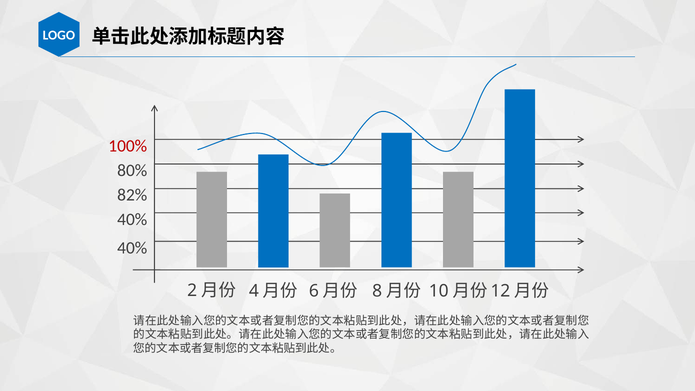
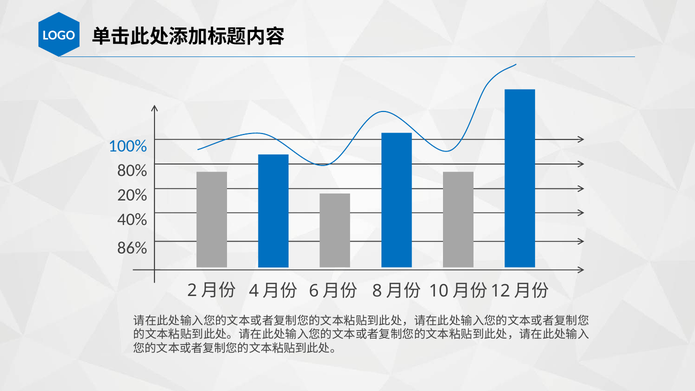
100% colour: red -> blue (128, 146)
82%: 82% -> 20% (132, 195)
40%: 40% -> 86% (132, 248)
